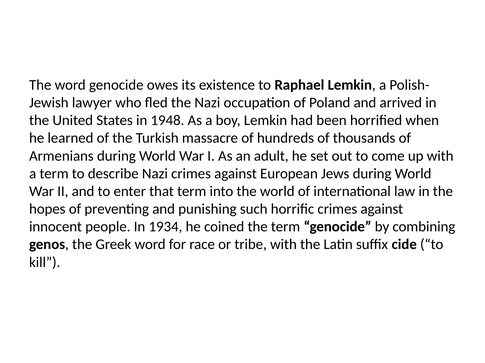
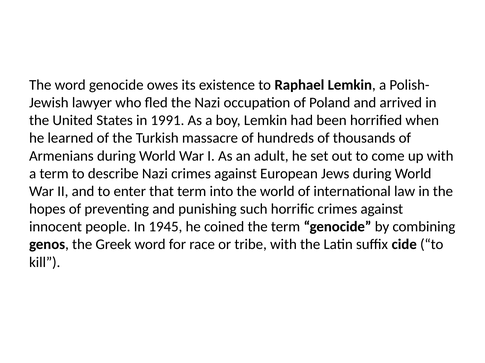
1948: 1948 -> 1991 (167, 121)
1934: 1934 -> 1945 (165, 227)
